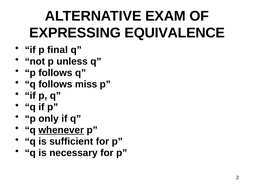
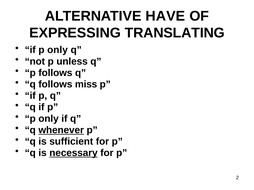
EXAM: EXAM -> HAVE (165, 16)
EQUIVALENCE: EQUIVALENCE -> TRANSLATING (175, 33)
if p final: final -> only (58, 50)
necessary underline: none -> present (73, 153)
